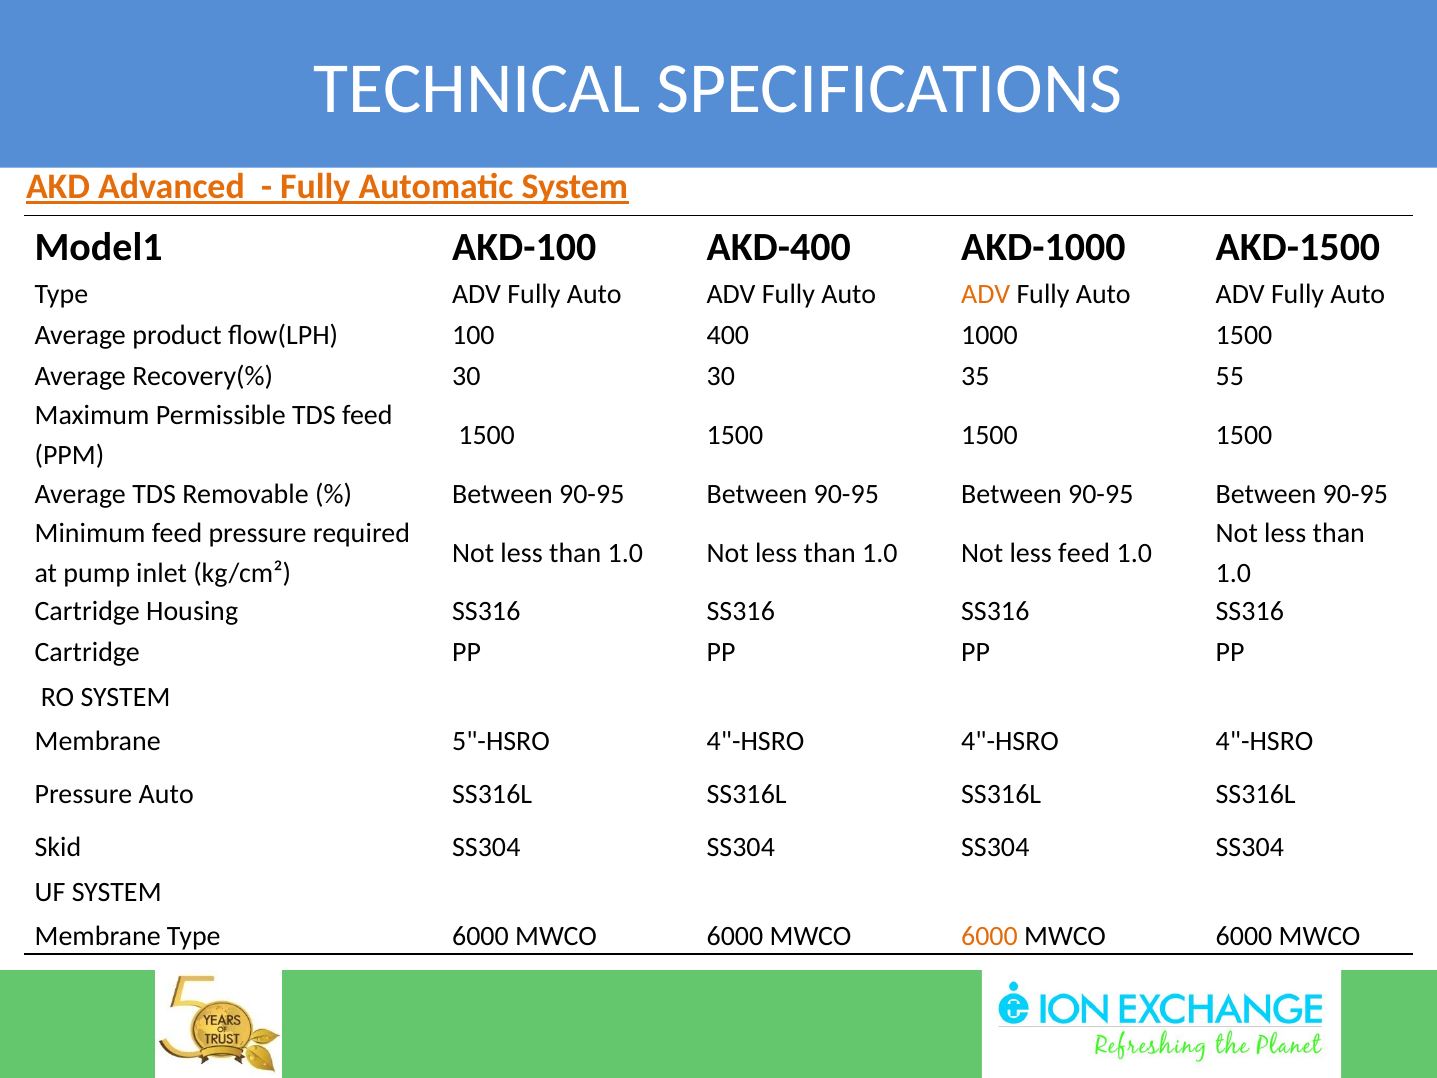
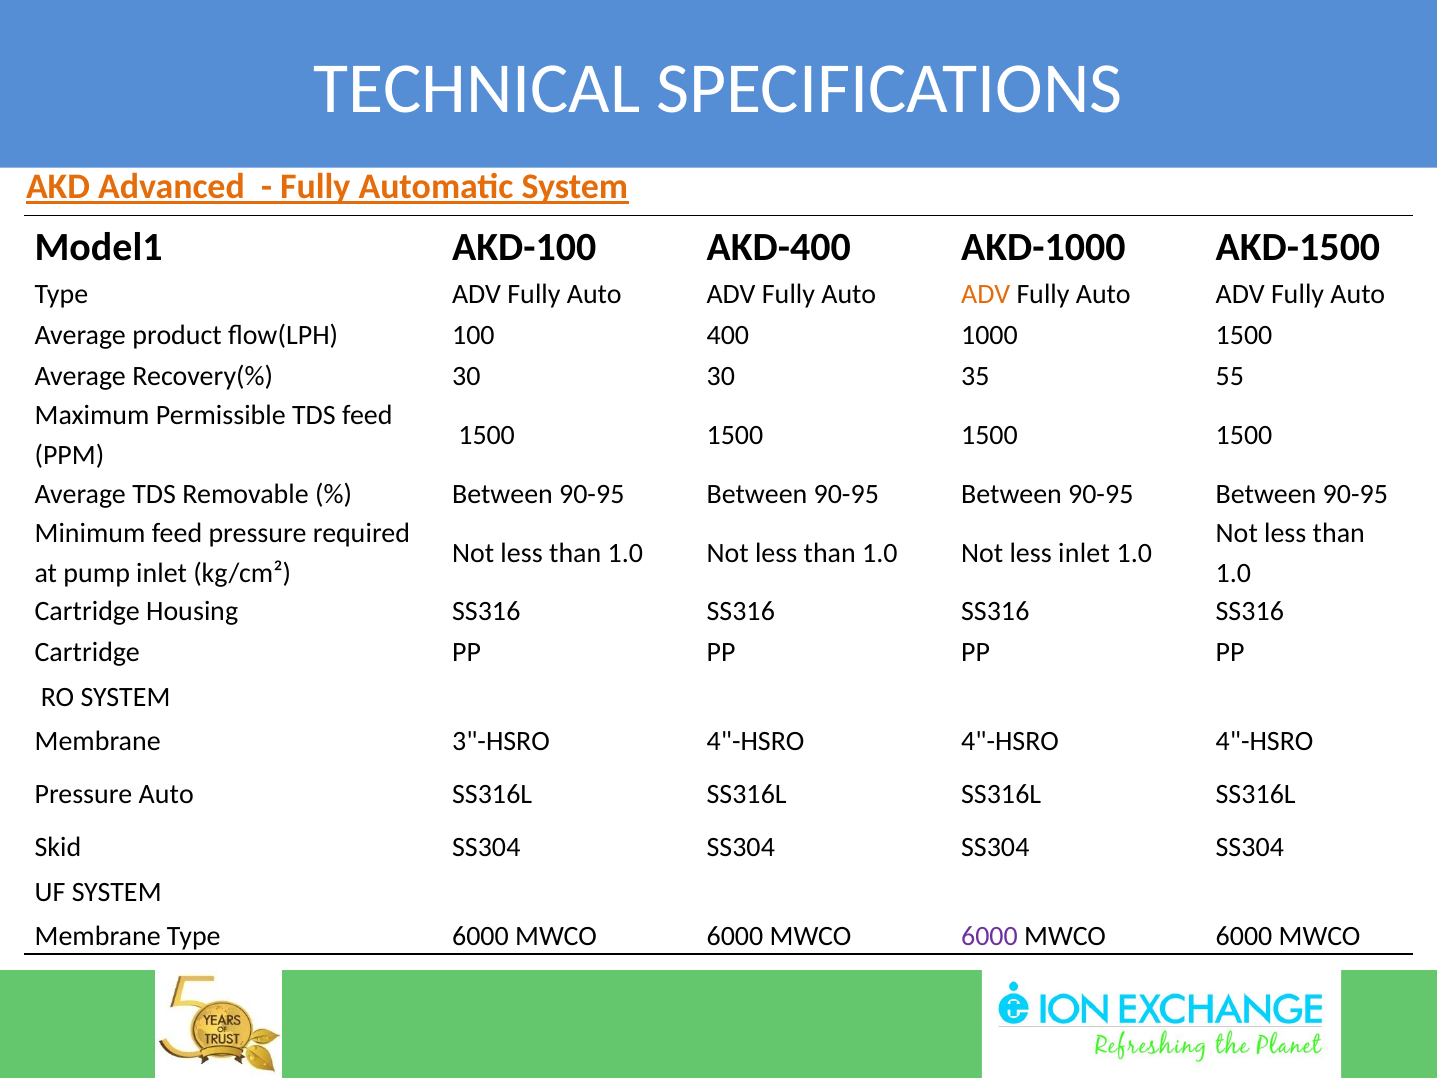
less feed: feed -> inlet (1084, 553)
5"-HSRO: 5"-HSRO -> 3"-HSRO (501, 741)
6000 colour: orange -> purple (989, 936)
